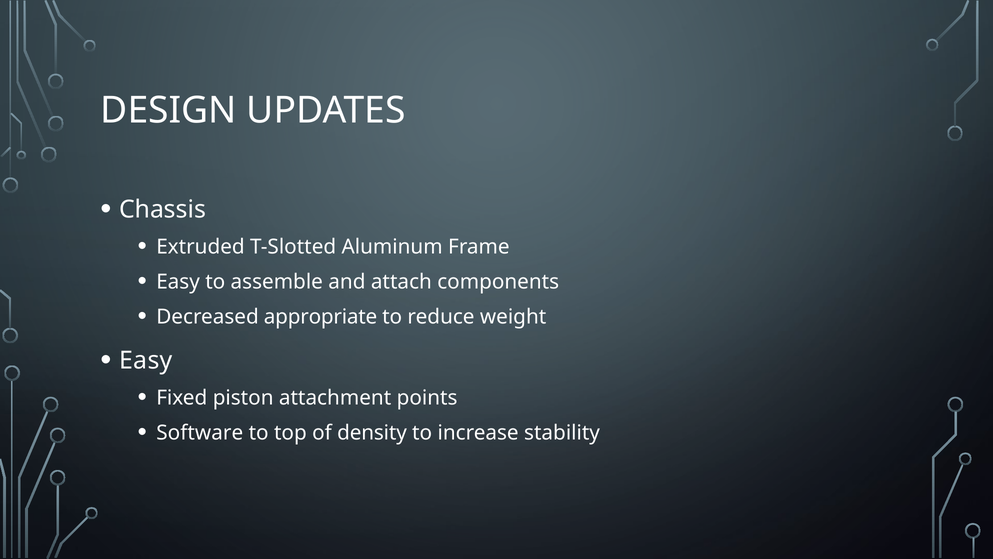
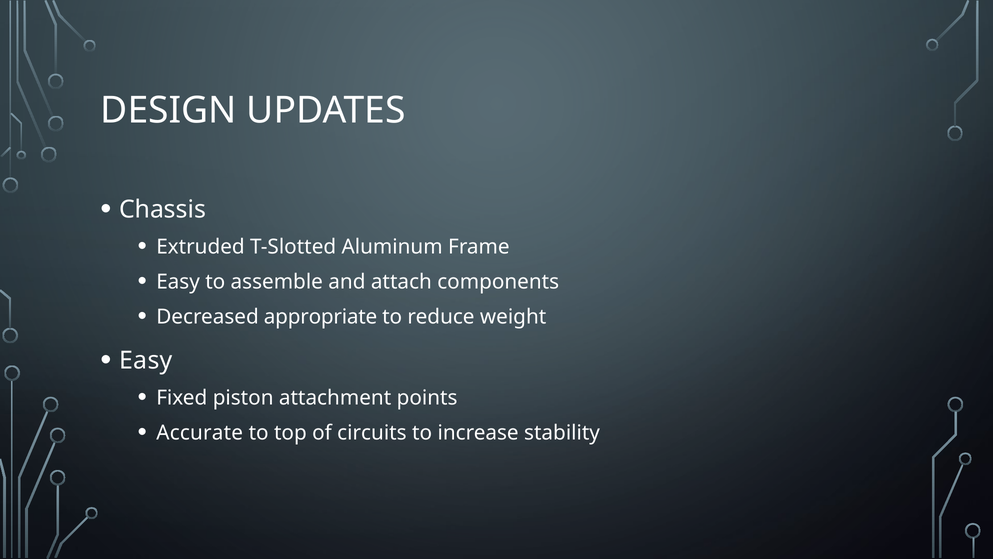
Software: Software -> Accurate (200, 433)
density: density -> circuits (372, 433)
